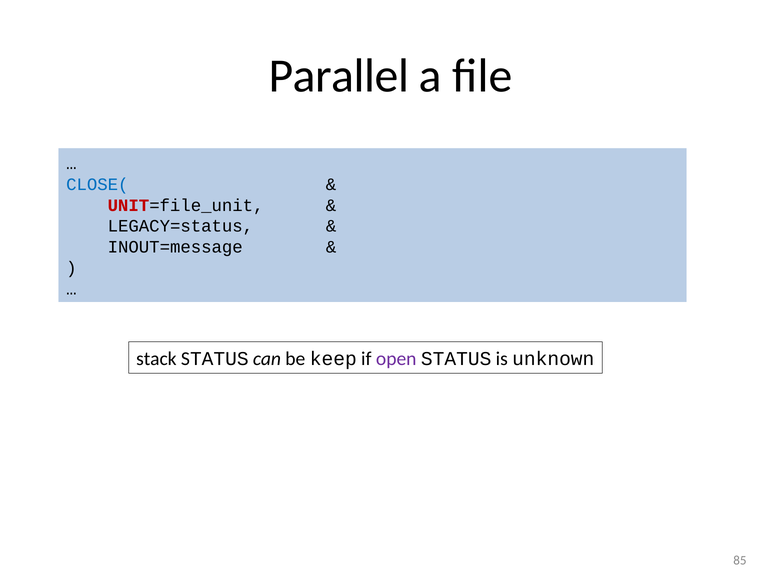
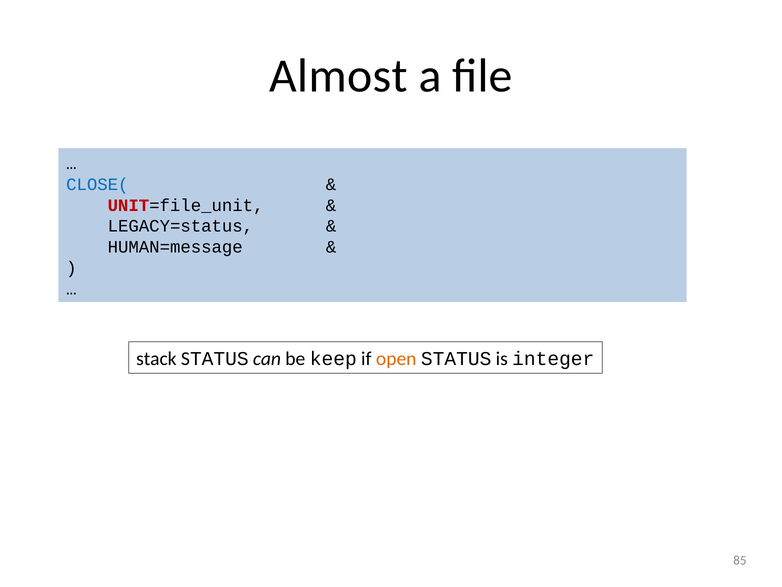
Parallel: Parallel -> Almost (338, 76)
INOUT=message: INOUT=message -> HUMAN=message (175, 247)
open colour: purple -> orange (396, 359)
unknown: unknown -> integer (553, 359)
